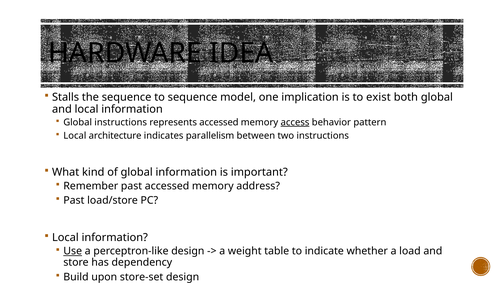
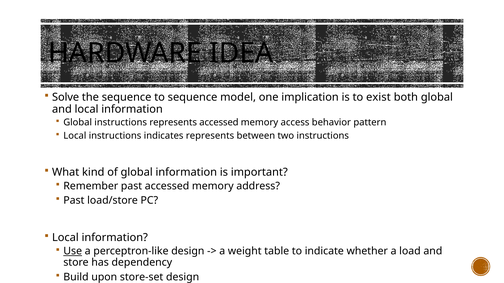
Stalls: Stalls -> Solve (66, 97)
access underline: present -> none (295, 123)
Local architecture: architecture -> instructions (115, 136)
indicates parallelism: parallelism -> represents (210, 136)
